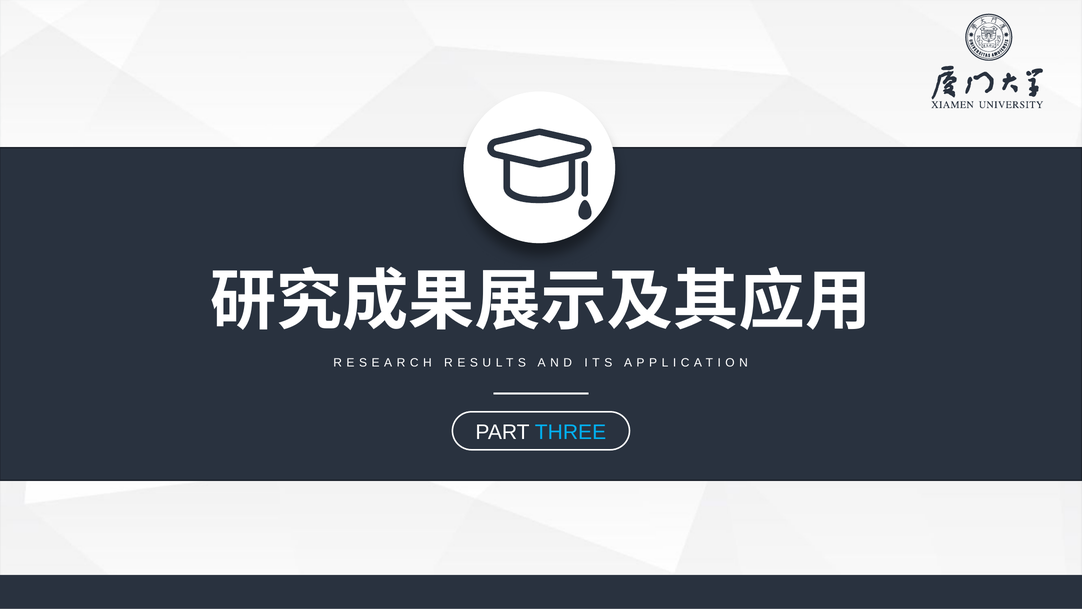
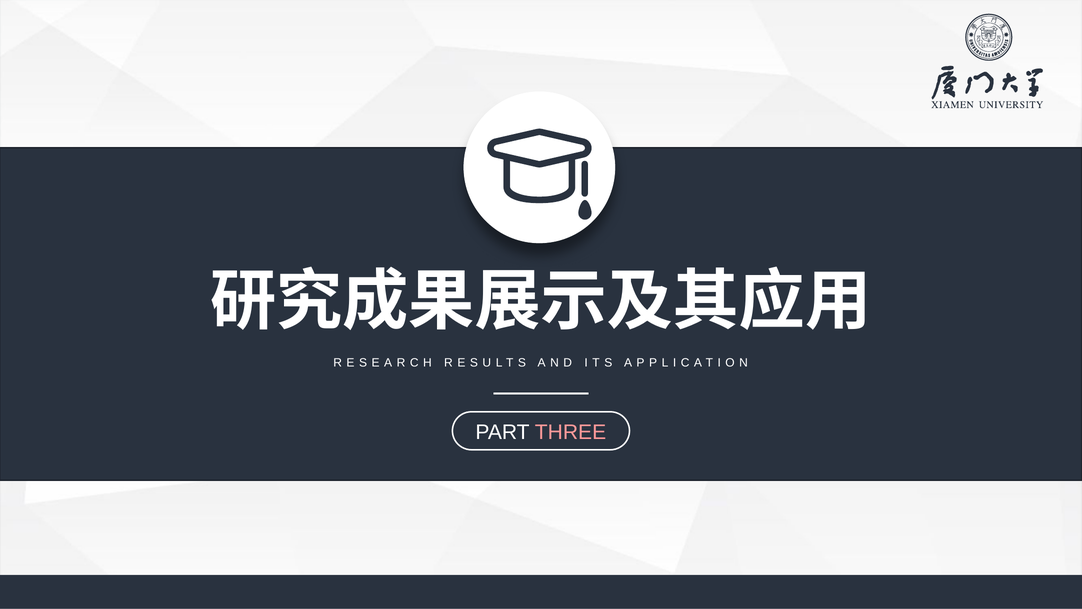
THREE colour: light blue -> pink (570, 432)
